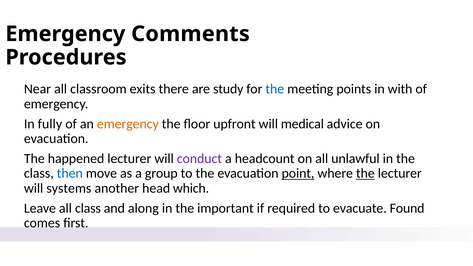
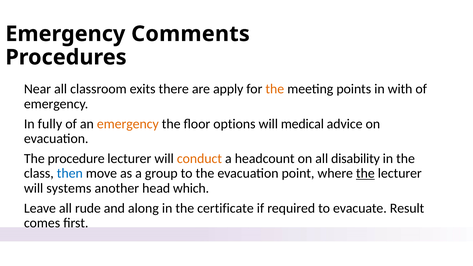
study: study -> apply (228, 89)
the colour: blue -> orange (275, 89)
upfront: upfront -> options (234, 124)
happened: happened -> procedure (76, 159)
conduct colour: purple -> orange (199, 159)
unlawful: unlawful -> disability (356, 159)
point underline: present -> none (298, 173)
all class: class -> rude (88, 208)
important: important -> certificate (225, 208)
Found: Found -> Result (407, 208)
